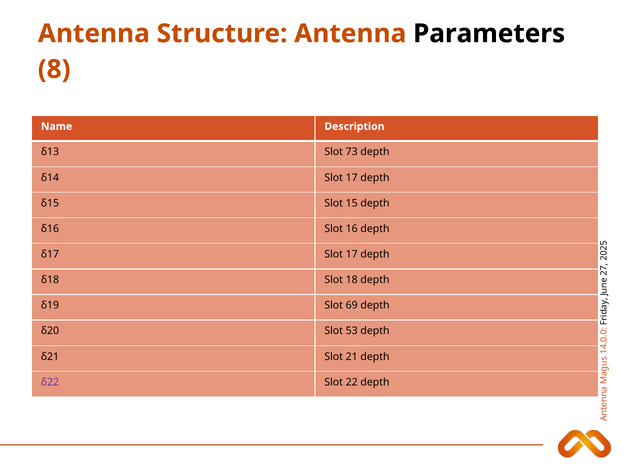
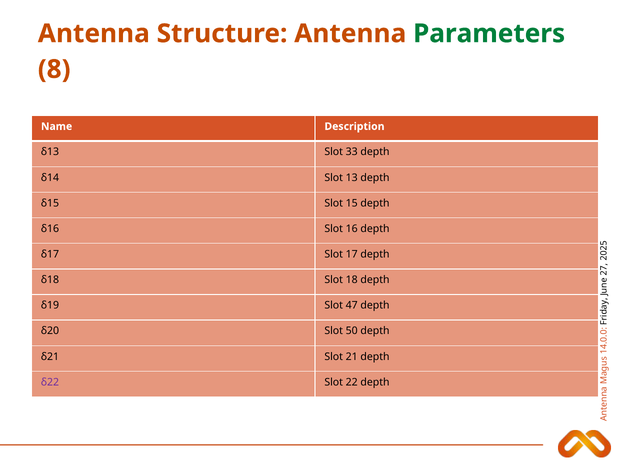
Parameters colour: black -> green (489, 34)
73: 73 -> 33 (352, 152)
δ14 Slot 17: 17 -> 13 (352, 177)
69: 69 -> 47 (352, 305)
53: 53 -> 50 (352, 331)
